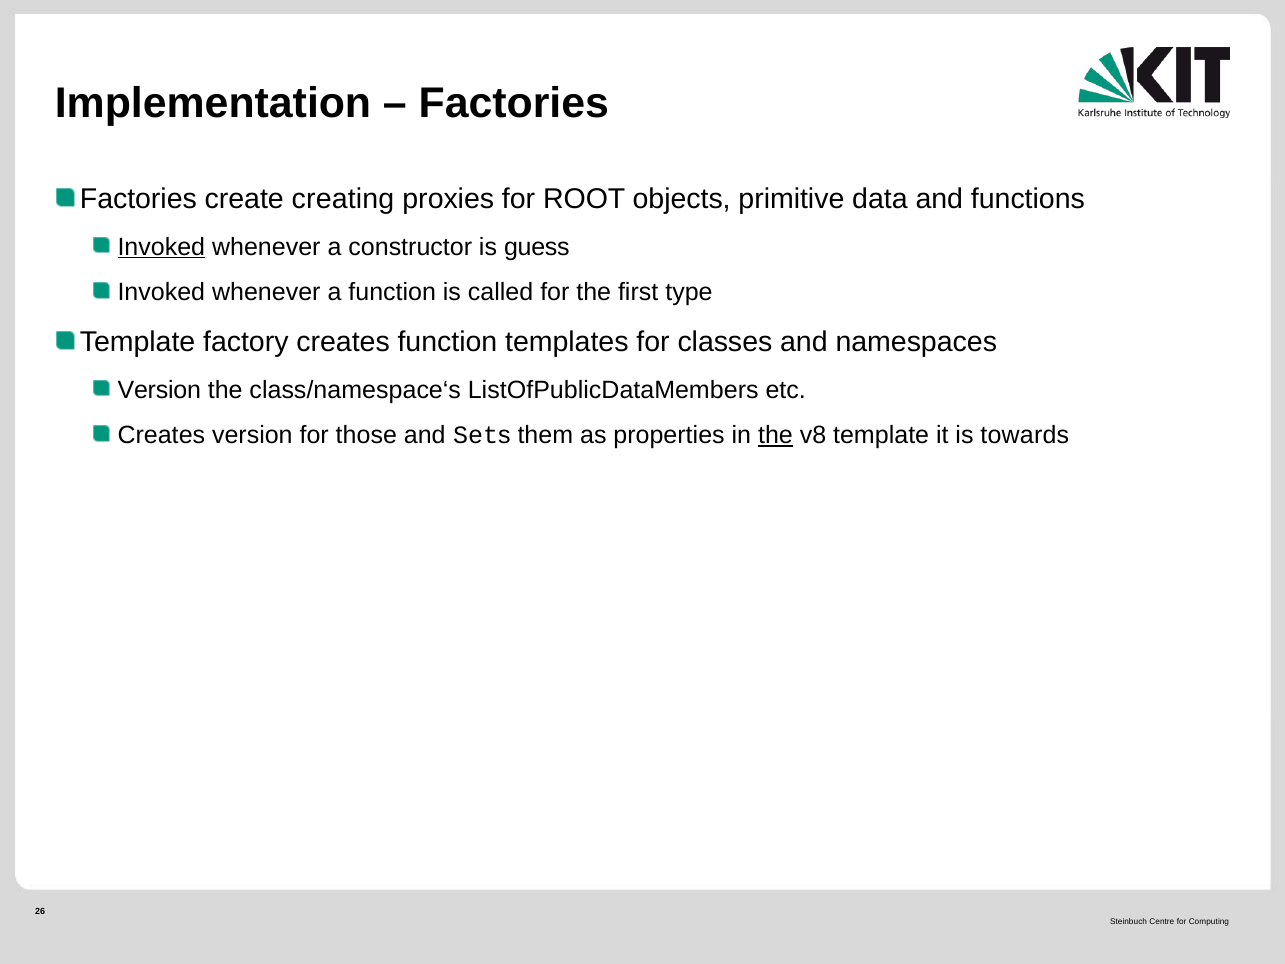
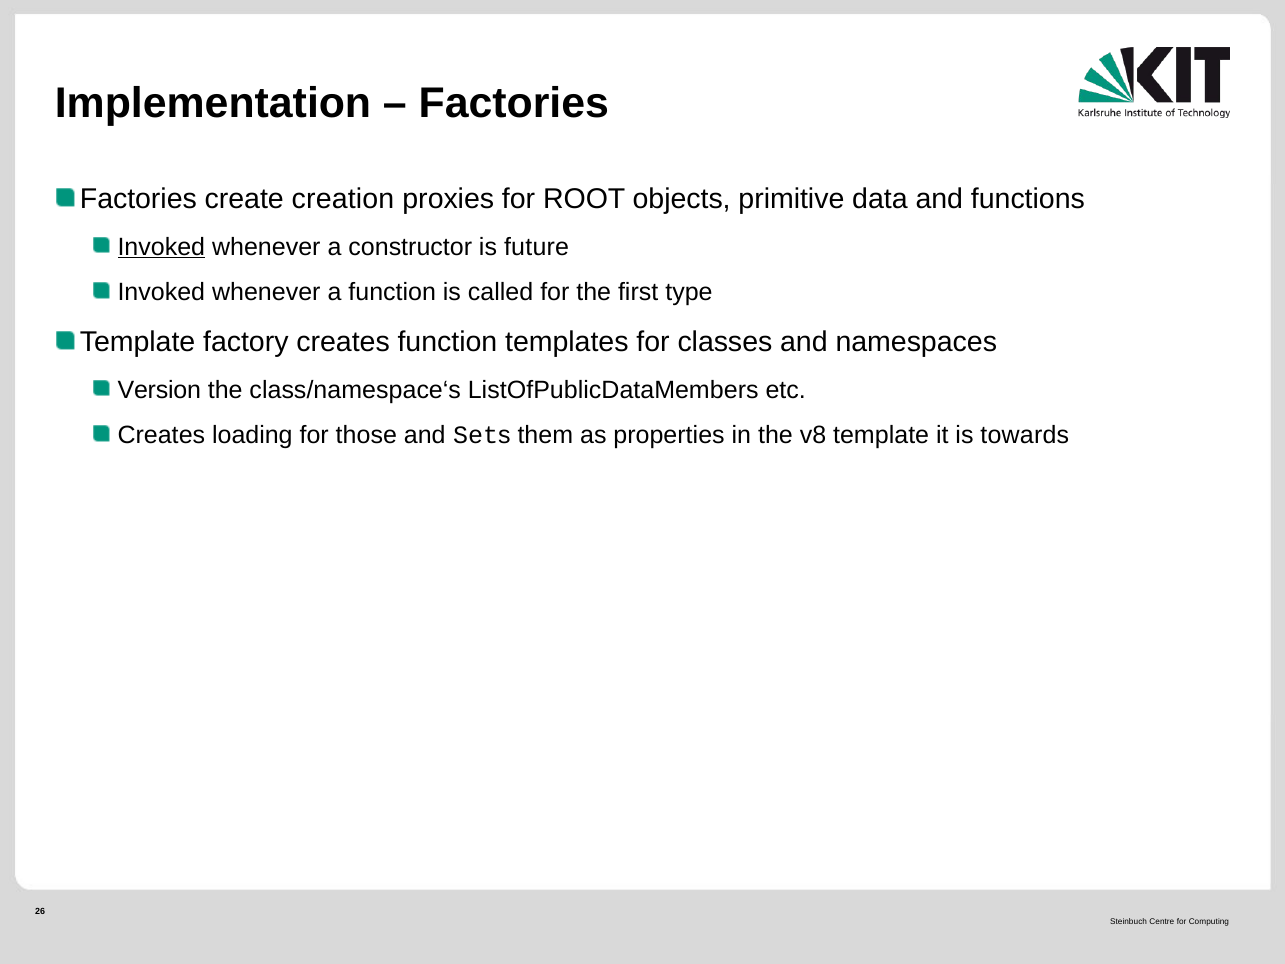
creating: creating -> creation (343, 199)
guess: guess -> future (537, 247)
Creates version: version -> loading (252, 435)
the underline: present -> none (775, 435)
